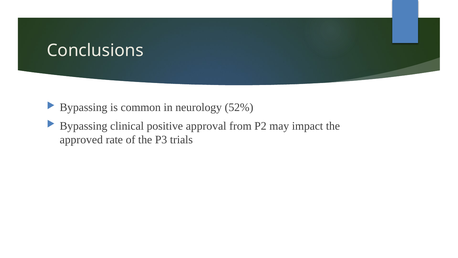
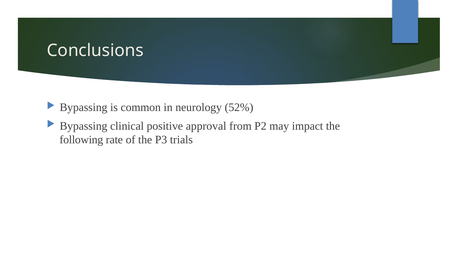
approved: approved -> following (81, 139)
